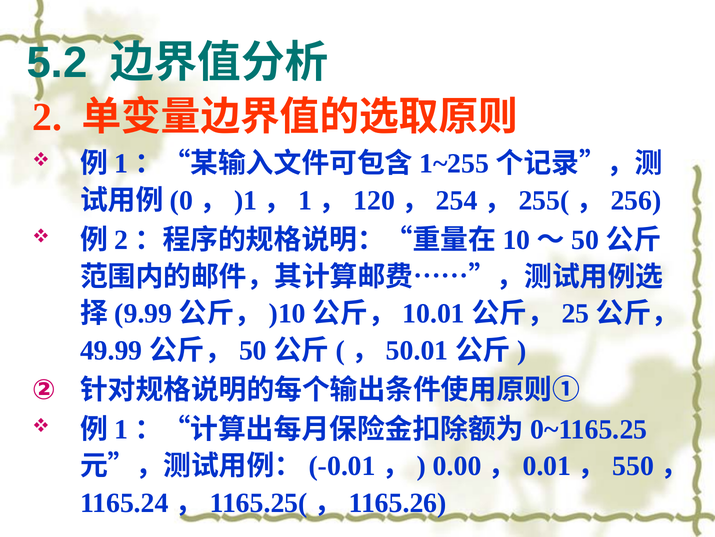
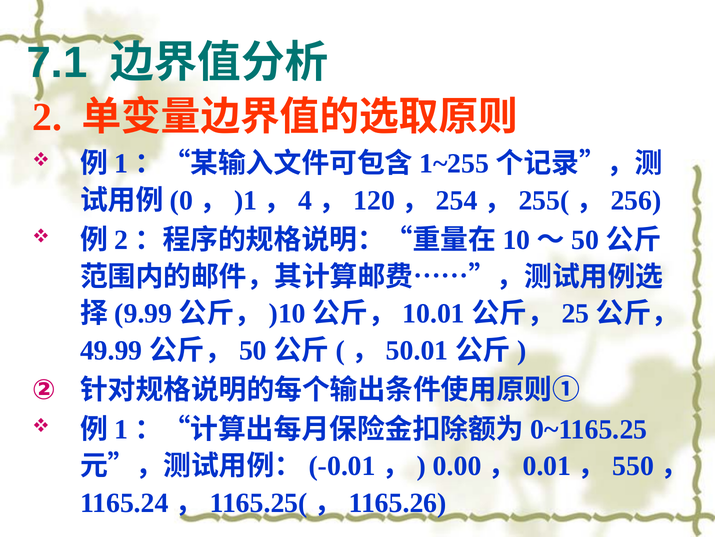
5.2: 5.2 -> 7.1 (57, 63)
1: 1 -> 4 (305, 200)
